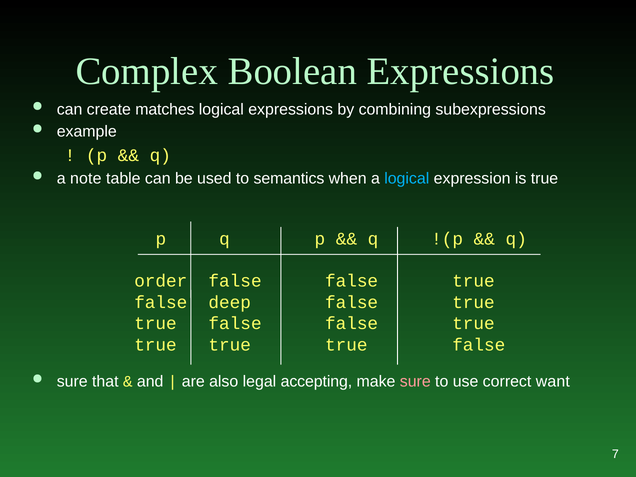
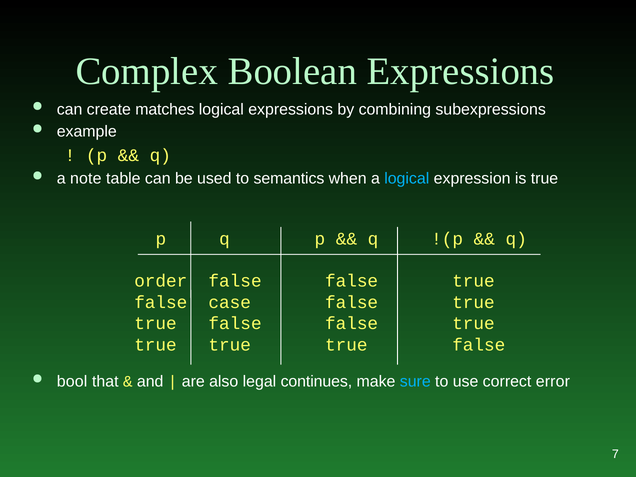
deep: deep -> case (230, 302)
sure: sure -> bool (72, 381)
accepting: accepting -> continues (316, 381)
sure colour: pink -> light blue (415, 381)
want: want -> error (553, 381)
